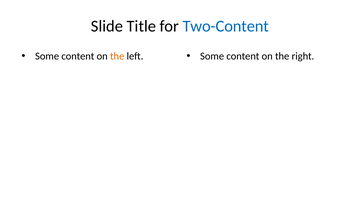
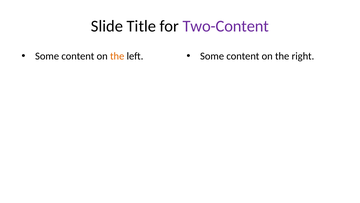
Two-Content colour: blue -> purple (226, 26)
